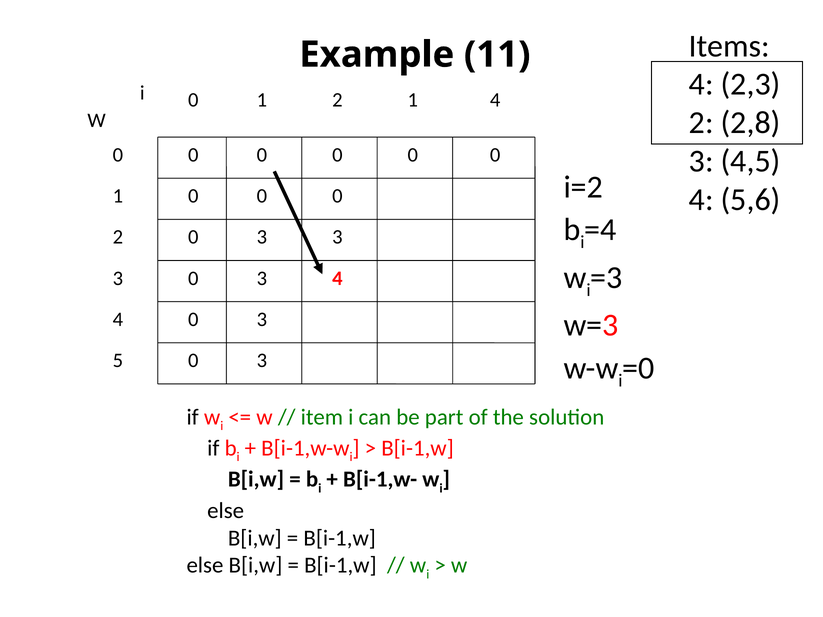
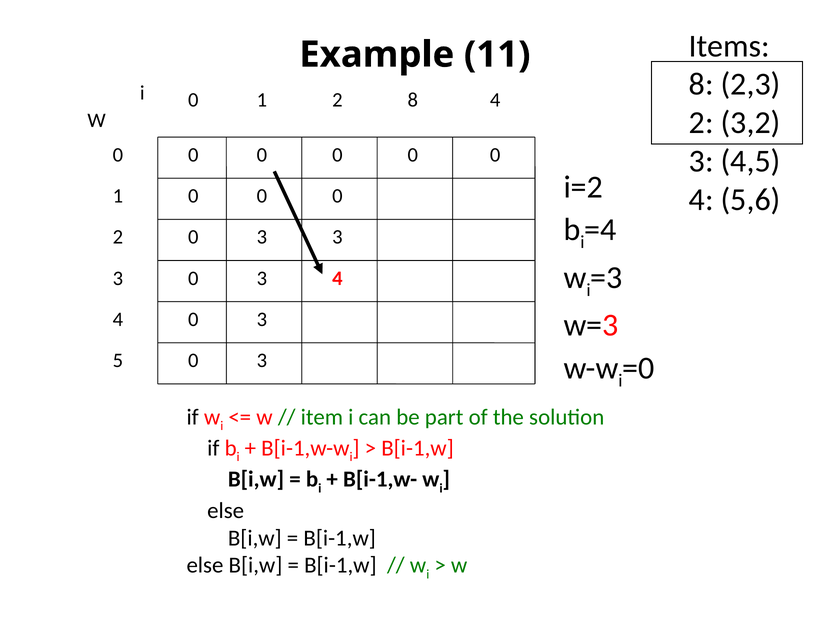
4: 4 -> 8 (701, 84)
2 1: 1 -> 8 (413, 100)
2,8: 2,8 -> 3,2 (751, 123)
